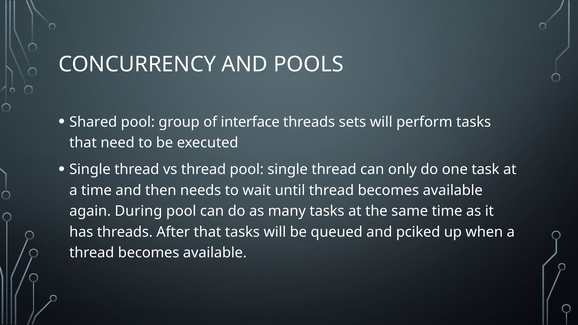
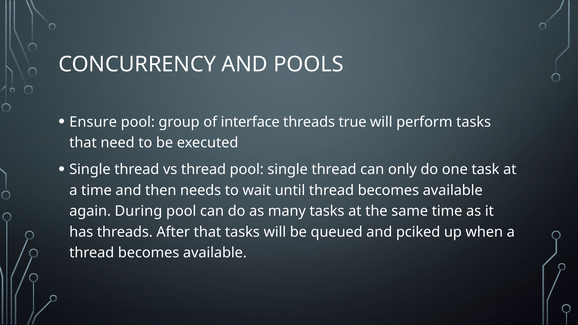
Shared: Shared -> Ensure (93, 122)
sets: sets -> true (353, 122)
